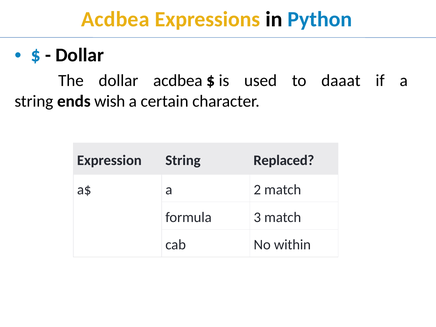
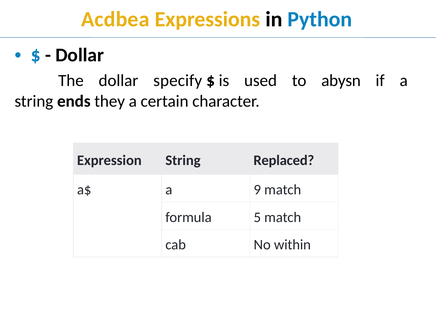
dollar acdbea: acdbea -> specify (178, 81)
daaat: daaat -> abysn (341, 81)
wish: wish -> they (110, 101)
2: 2 -> 9 (257, 190)
3: 3 -> 5 (257, 217)
